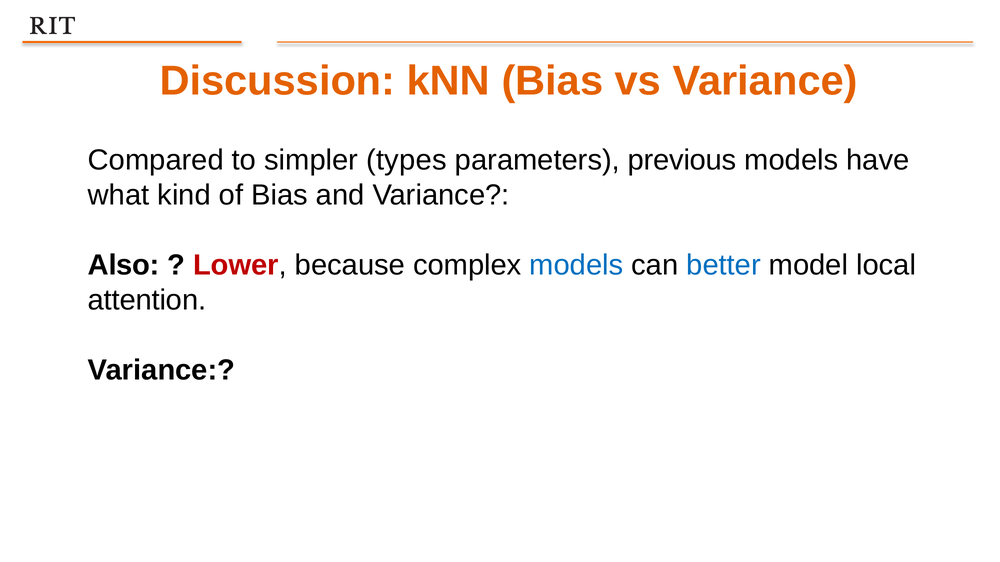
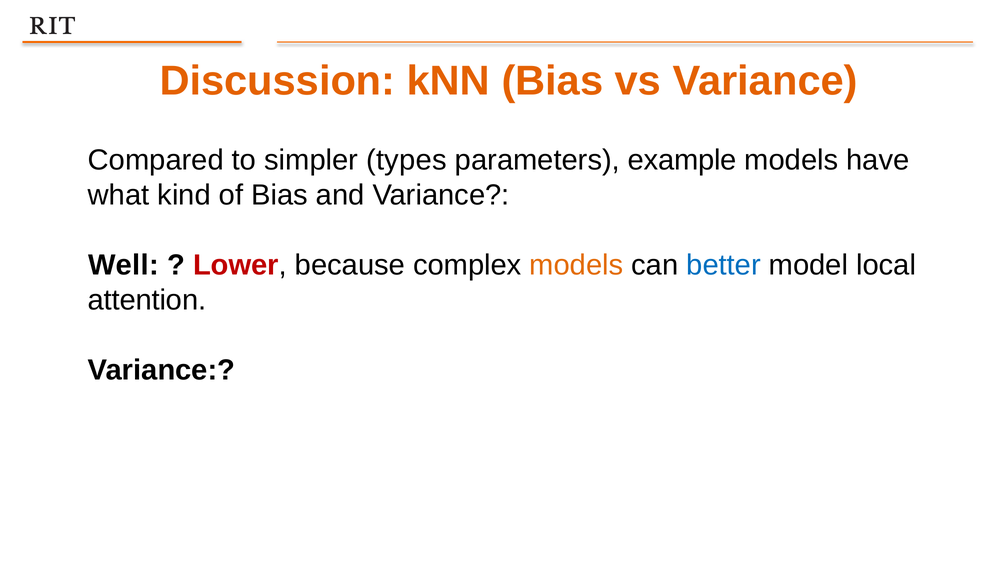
previous: previous -> example (682, 160)
Also: Also -> Well (123, 265)
models colour: blue -> orange (576, 265)
